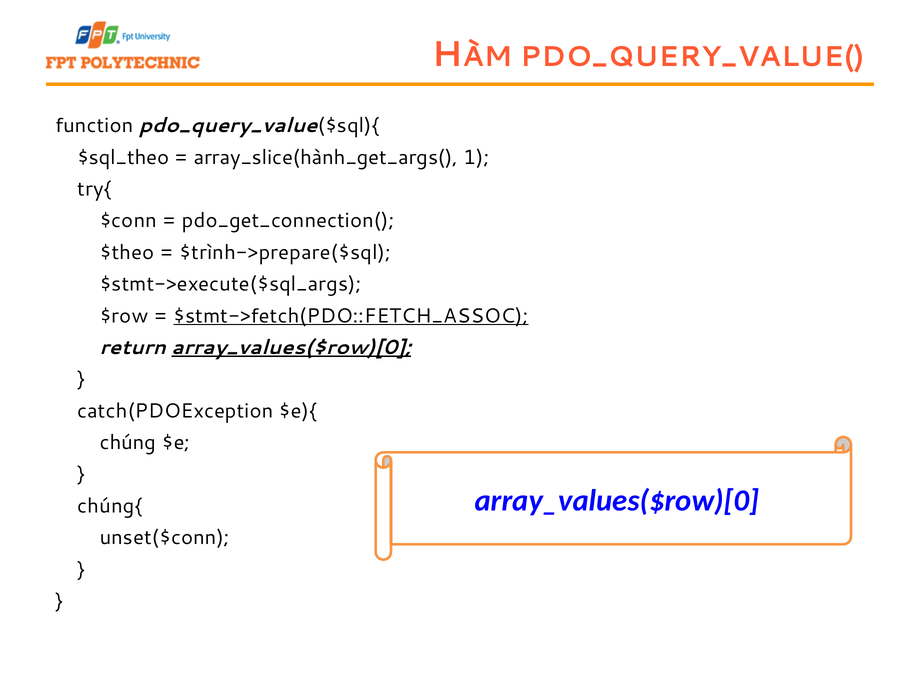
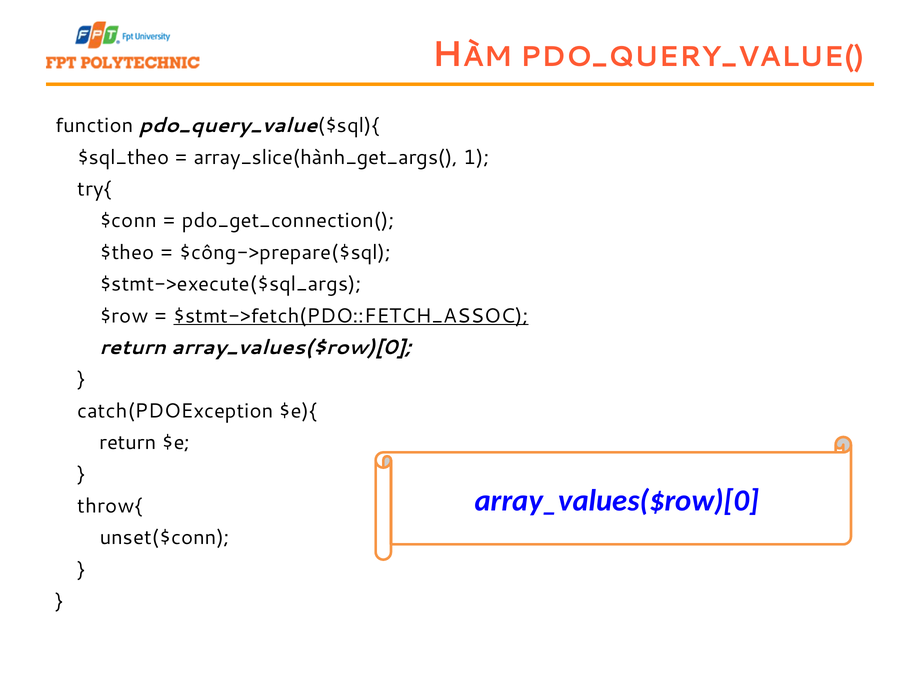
$trình->prepare($sql: $trình->prepare($sql -> $công->prepare($sql (285, 252)
array_values($row)[0 underline: present -> none (291, 347)
chúng: chúng -> return (128, 443)
chúng{: chúng{ -> throw{ (110, 506)
